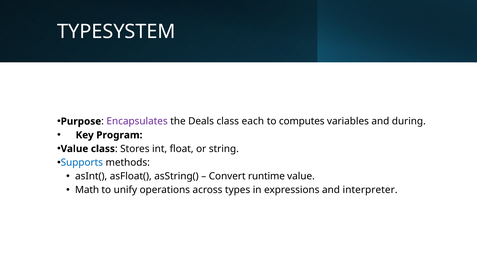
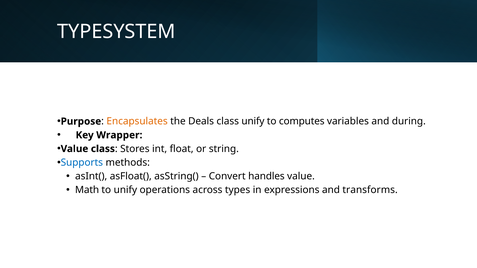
Encapsulates colour: purple -> orange (137, 121)
class each: each -> unify (253, 121)
Program: Program -> Wrapper (119, 135)
runtime: runtime -> handles (266, 176)
interpreter: interpreter -> transforms (370, 190)
